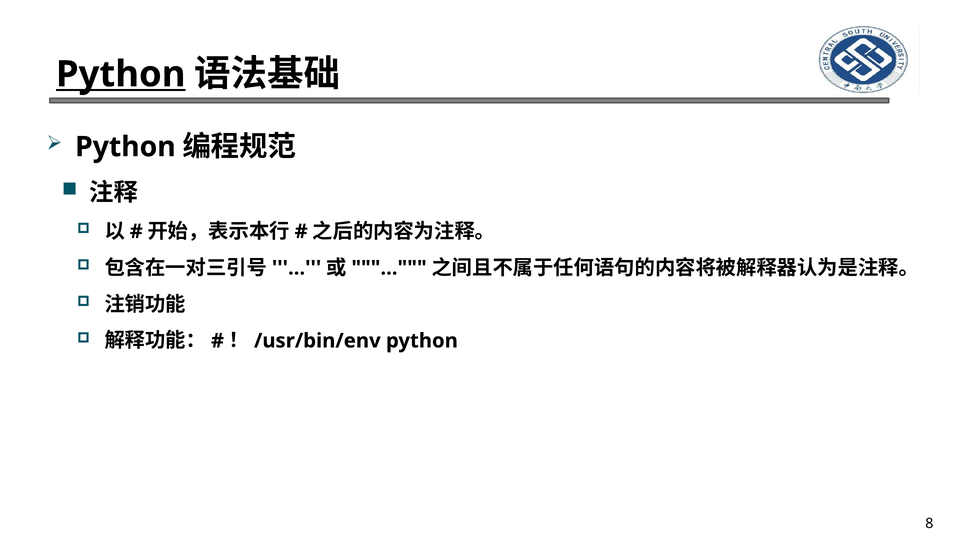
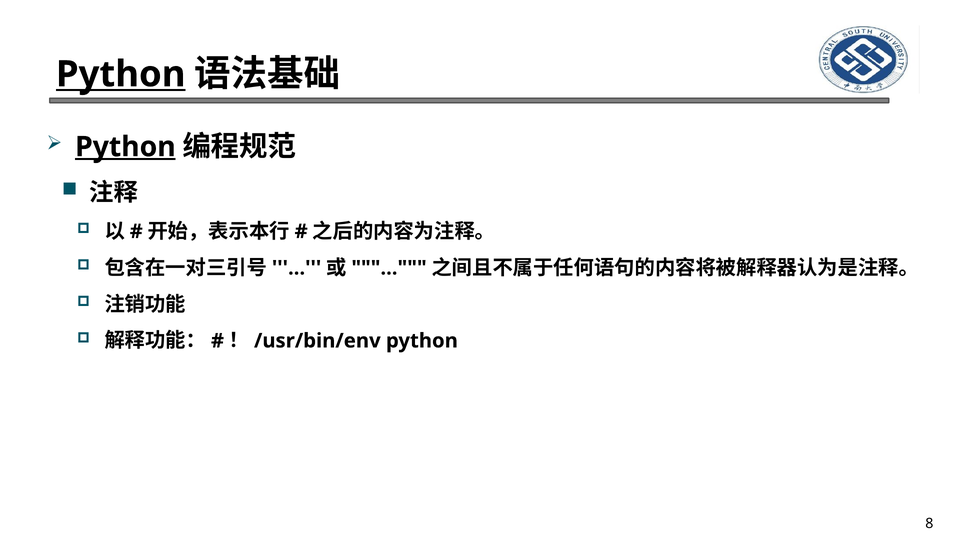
Python underline: none -> present (125, 147)
